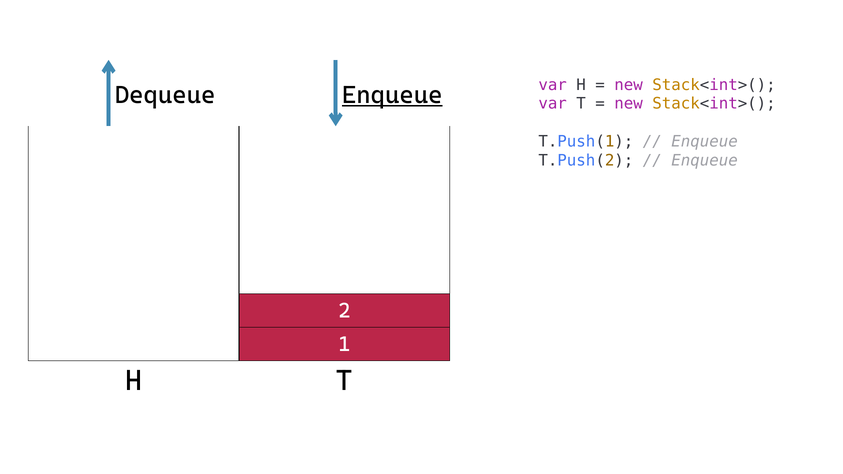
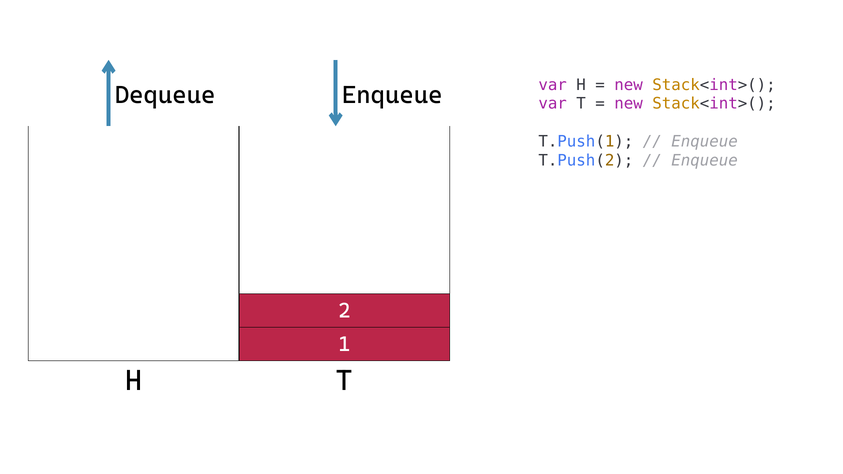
Enqueue underline: present -> none (392, 95)
